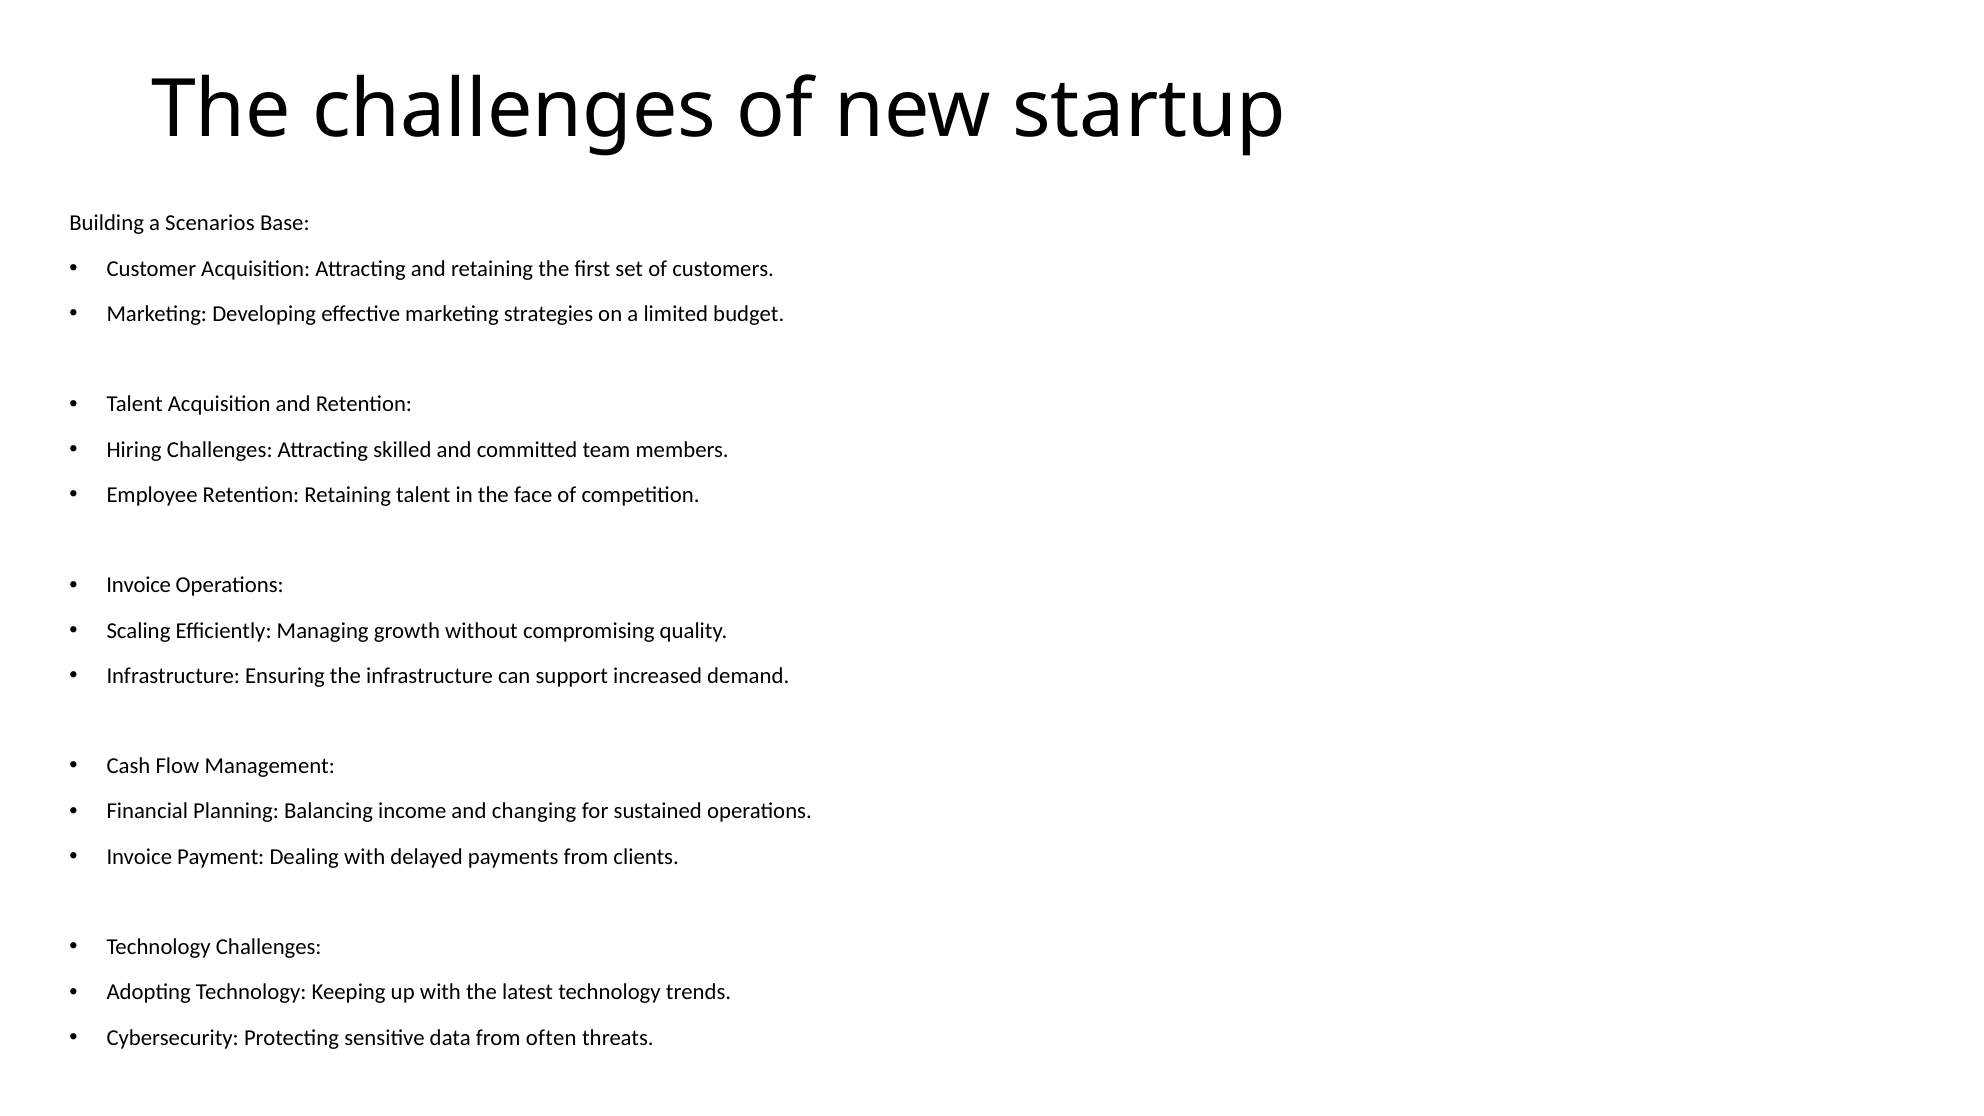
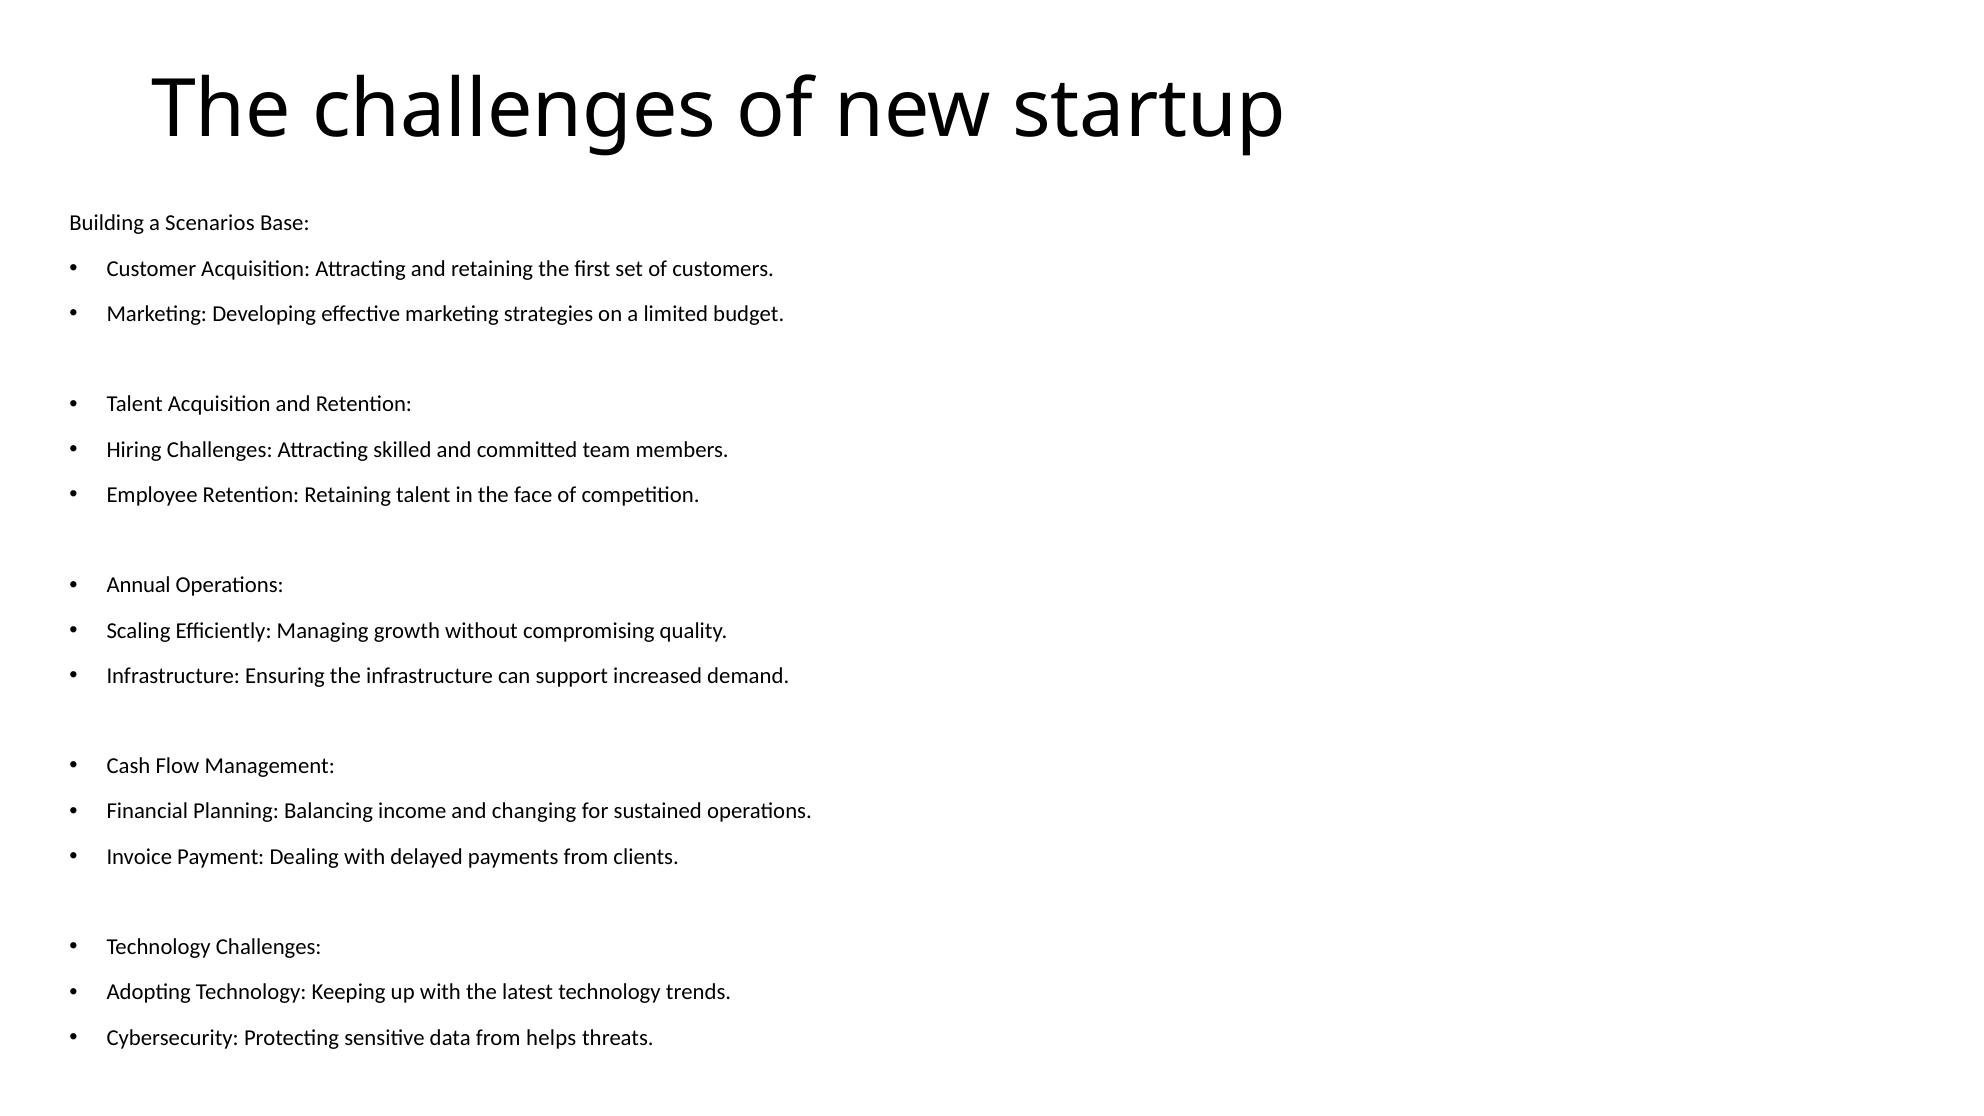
Invoice: Invoice -> Annual (139, 585)
often: often -> helps (551, 1038)
